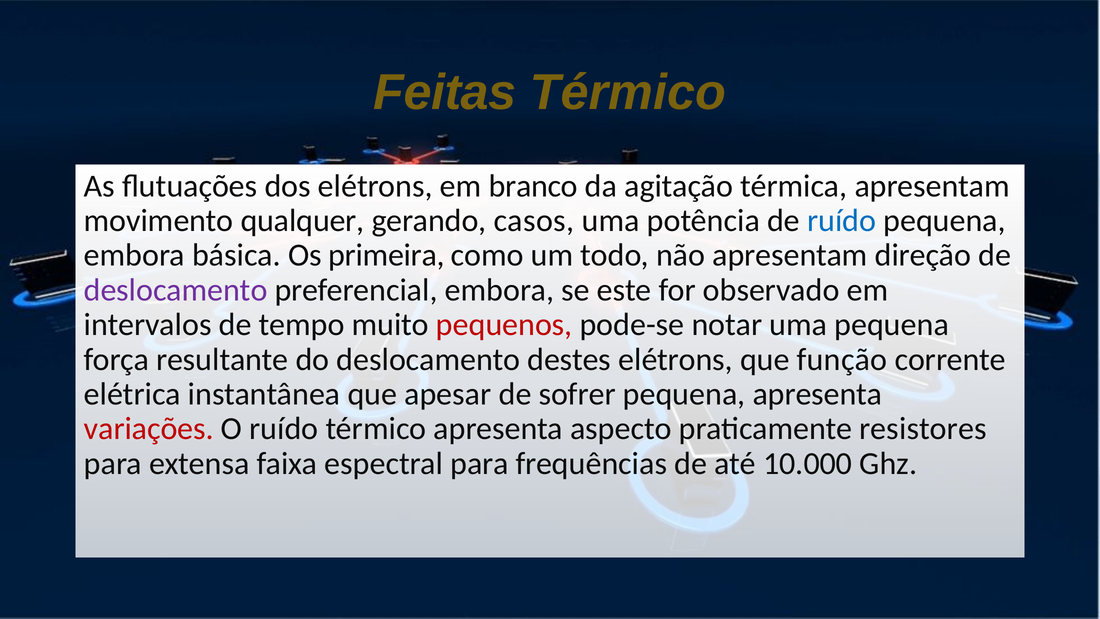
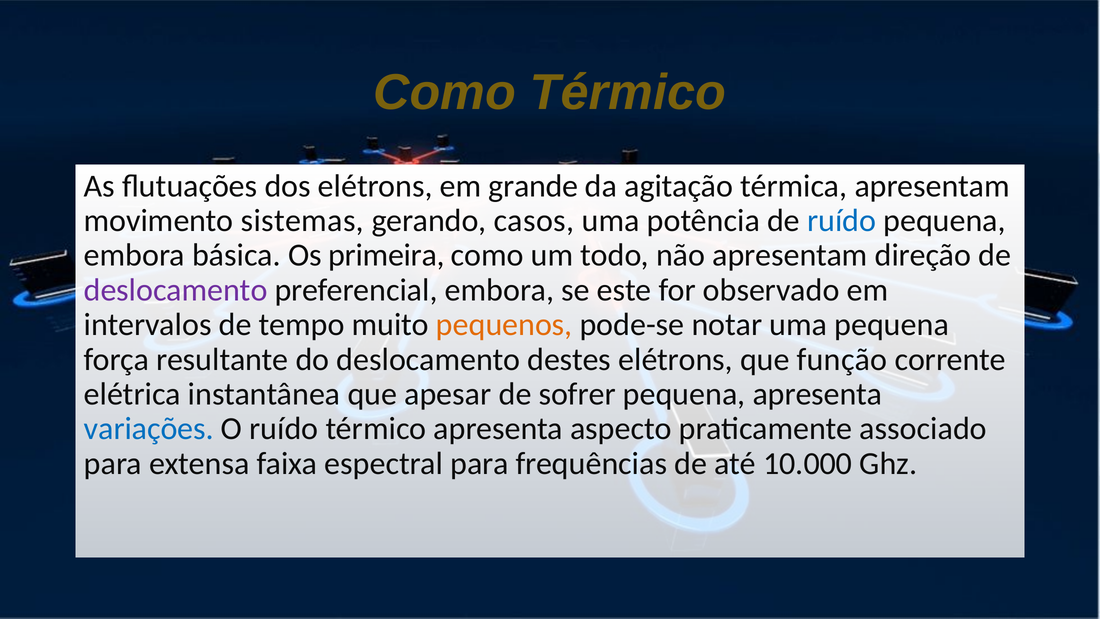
Feitas: Feitas -> Como (445, 92)
branco: branco -> grande (533, 186)
qualquer: qualquer -> sistemas (302, 221)
pequenos colour: red -> orange (504, 325)
variações colour: red -> blue (149, 429)
resistores: resistores -> associado (923, 429)
